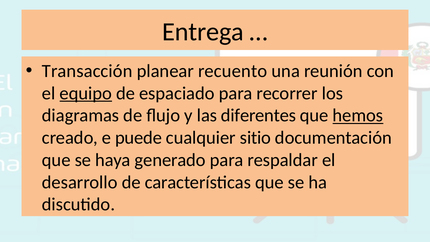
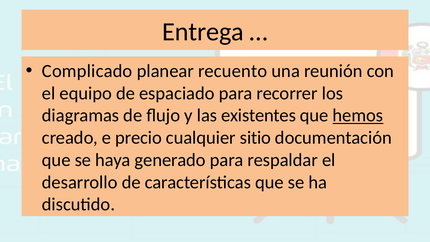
Transacción: Transacción -> Complicado (87, 71)
equipo underline: present -> none (86, 93)
diferentes: diferentes -> existentes (259, 115)
puede: puede -> precio (139, 138)
